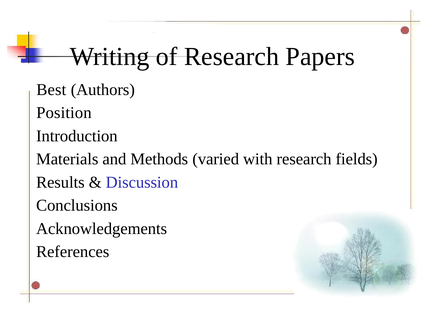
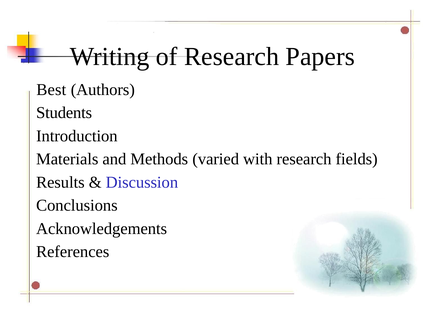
Position: Position -> Students (64, 113)
